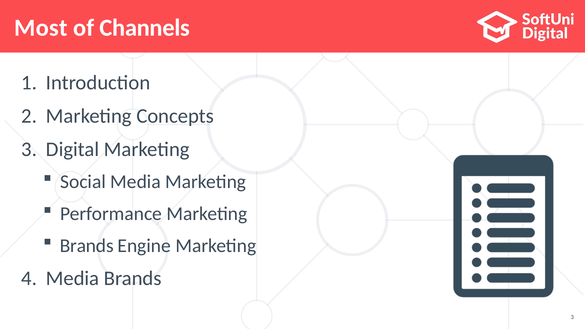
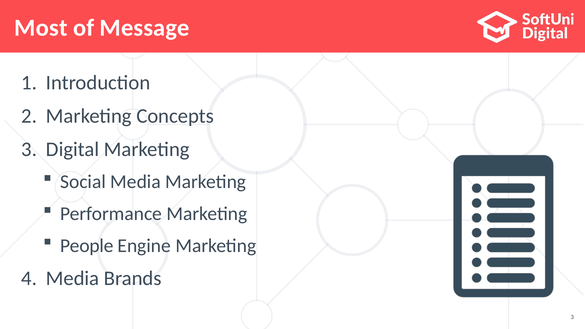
Channels: Channels -> Message (145, 28)
Brands: Brands -> People (87, 246)
